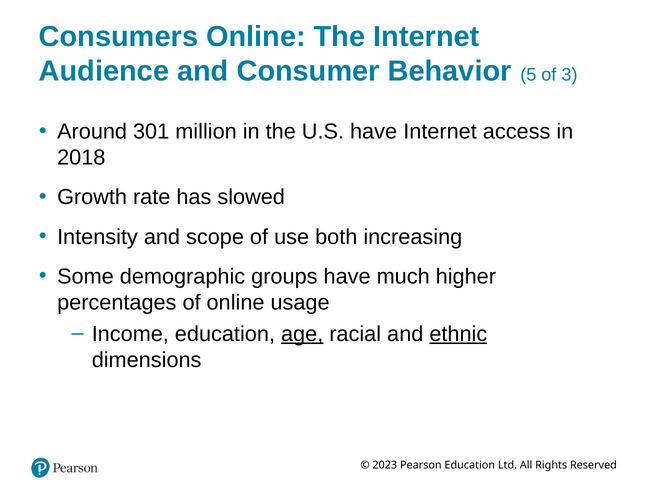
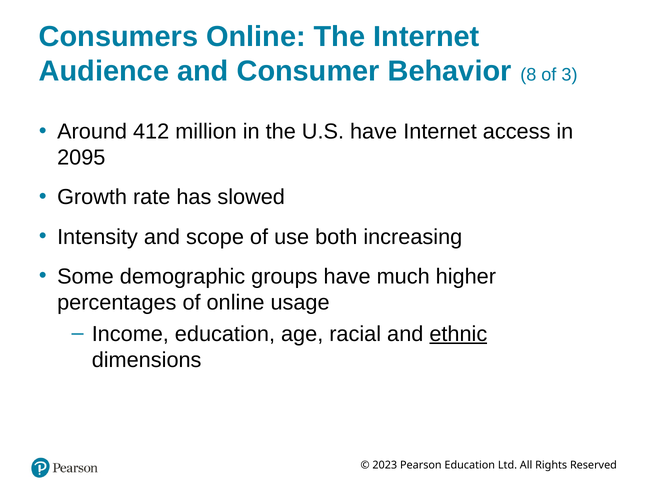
5: 5 -> 8 (528, 75)
301: 301 -> 412 (151, 132)
2018: 2018 -> 2095 (81, 158)
age underline: present -> none (302, 334)
